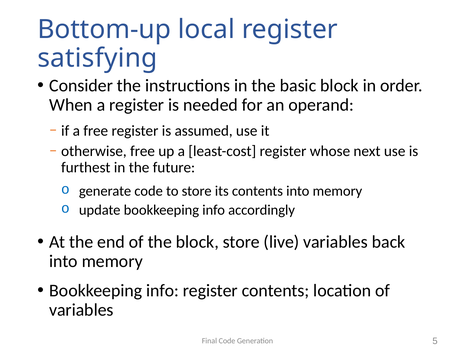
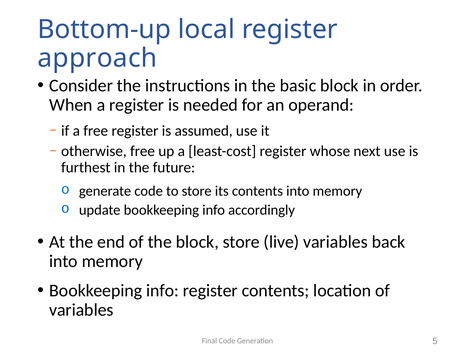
satisfying: satisfying -> approach (97, 58)
